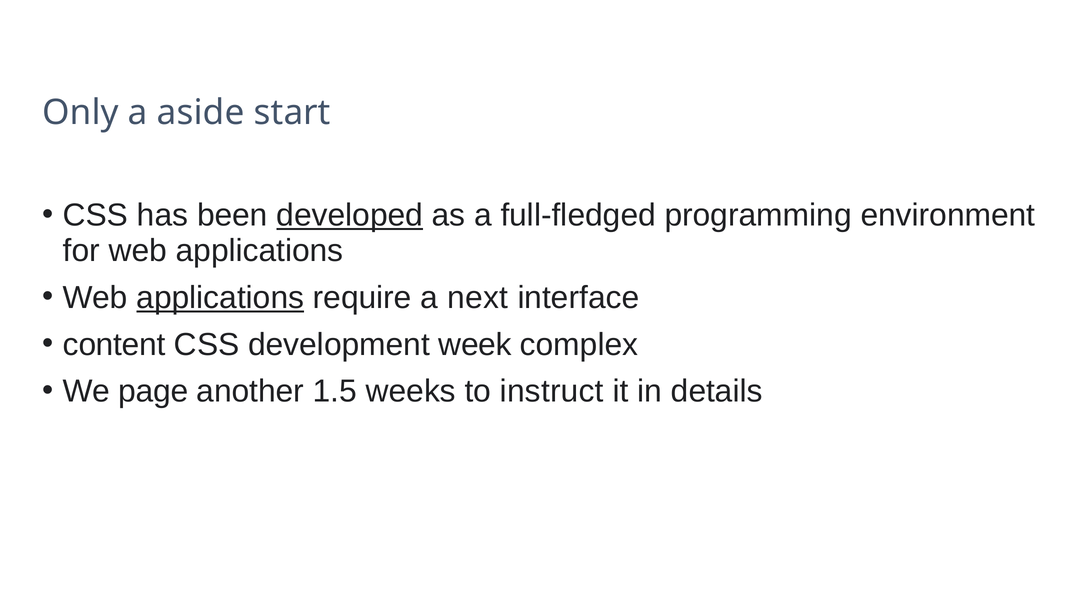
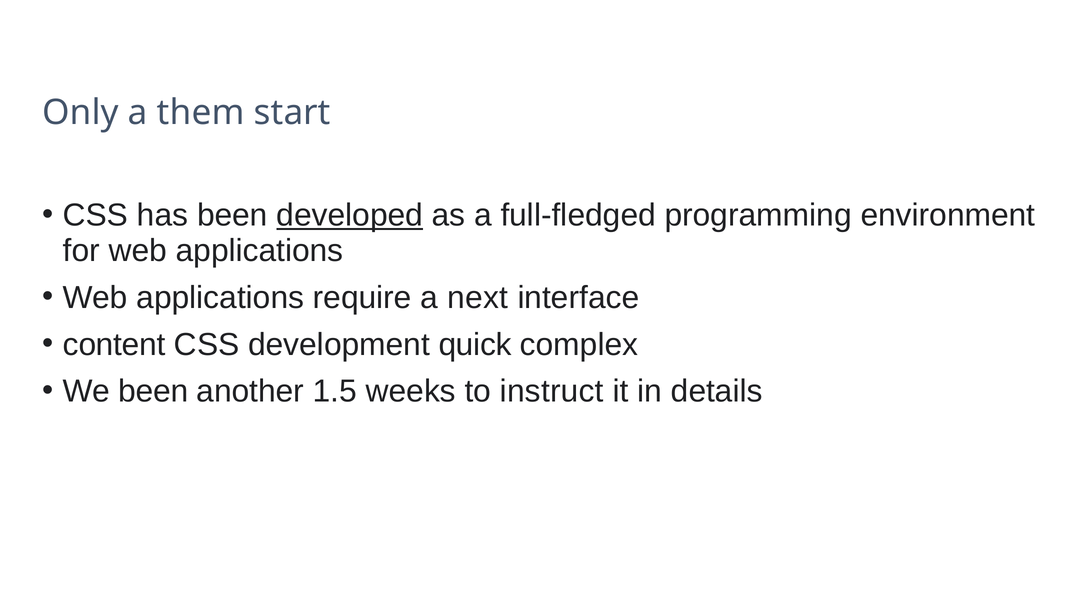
aside: aside -> them (201, 112)
applications underline: present -> none (220, 298)
week: week -> quick (475, 344)
We page: page -> been (153, 391)
